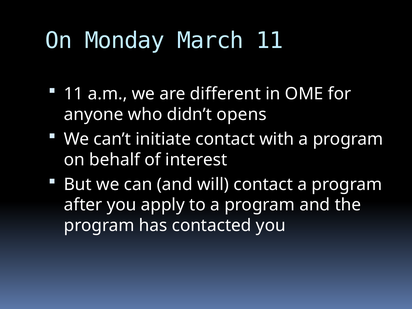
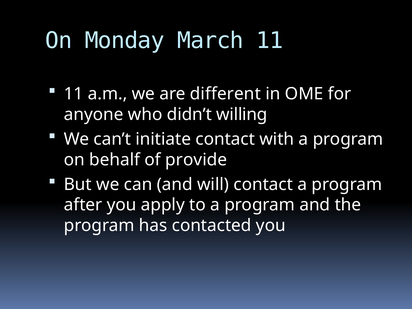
opens: opens -> willing (242, 115)
interest: interest -> provide (196, 160)
